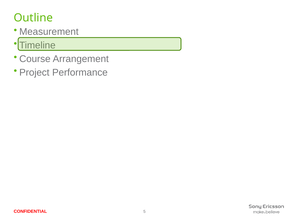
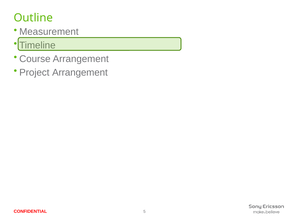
Project Performance: Performance -> Arrangement (80, 73)
